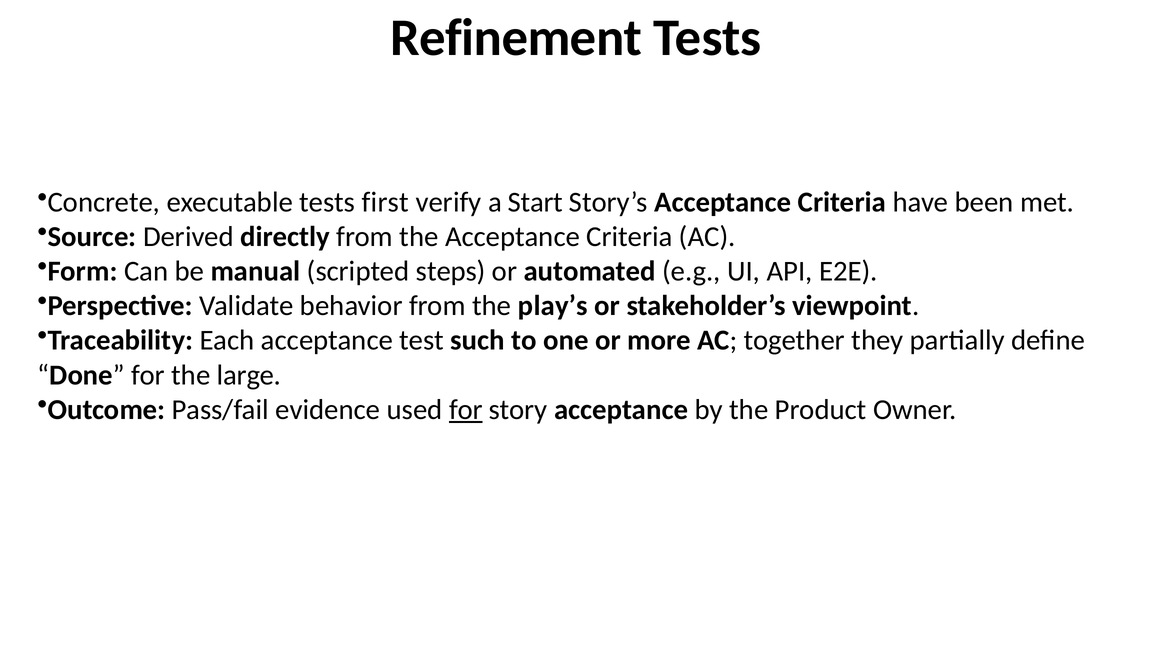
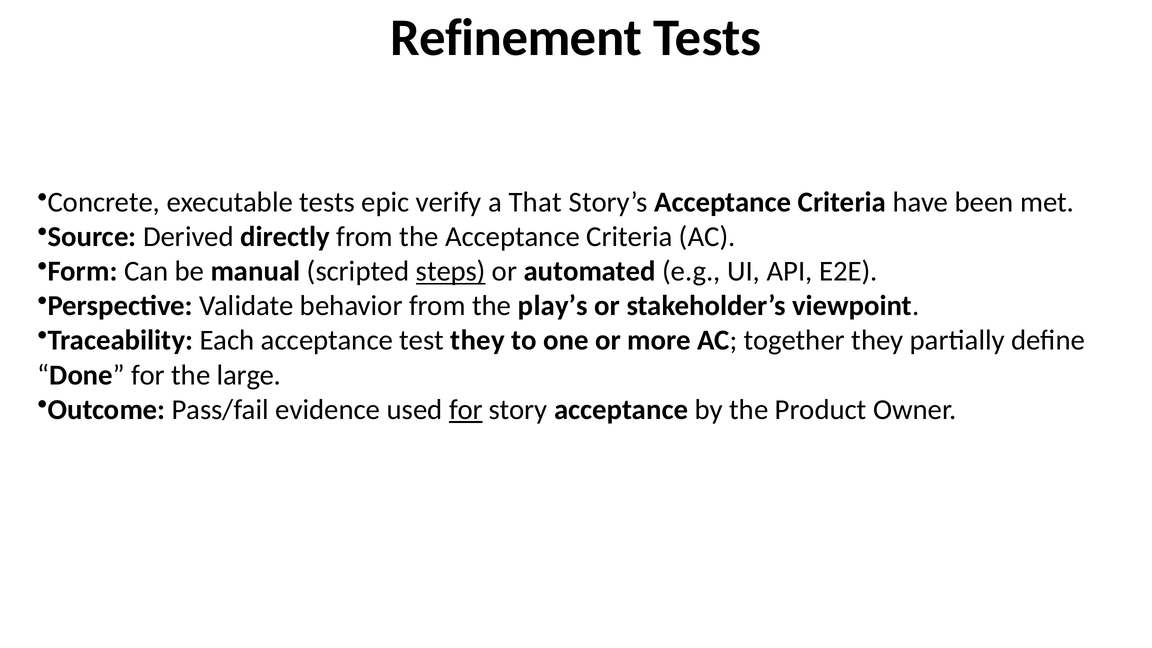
first: first -> epic (385, 202)
Start: Start -> That (535, 202)
steps underline: none -> present (451, 271)
test such: such -> they (478, 340)
